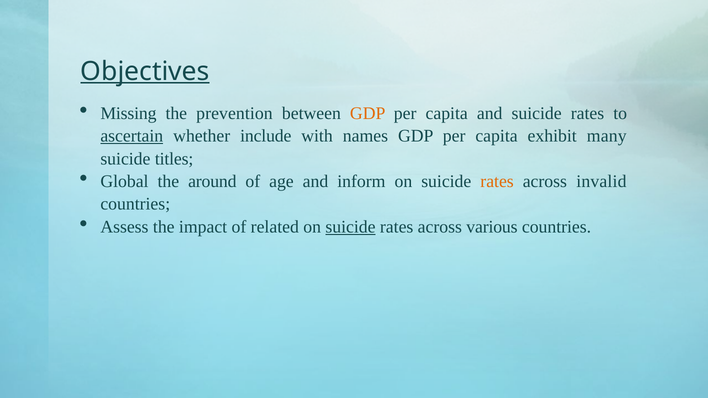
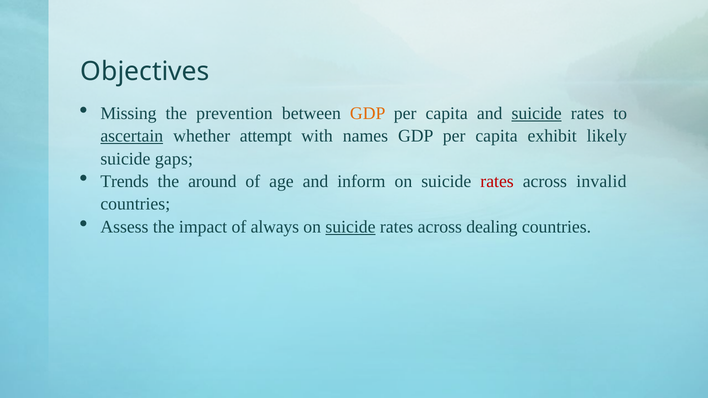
Objectives underline: present -> none (145, 71)
suicide underline: none -> present (537, 113)
include: include -> attempt (266, 136)
many: many -> likely (607, 136)
titles: titles -> gaps (174, 159)
Global: Global -> Trends (125, 182)
rates colour: orange -> red (497, 182)
related: related -> always (275, 227)
various: various -> dealing (492, 227)
